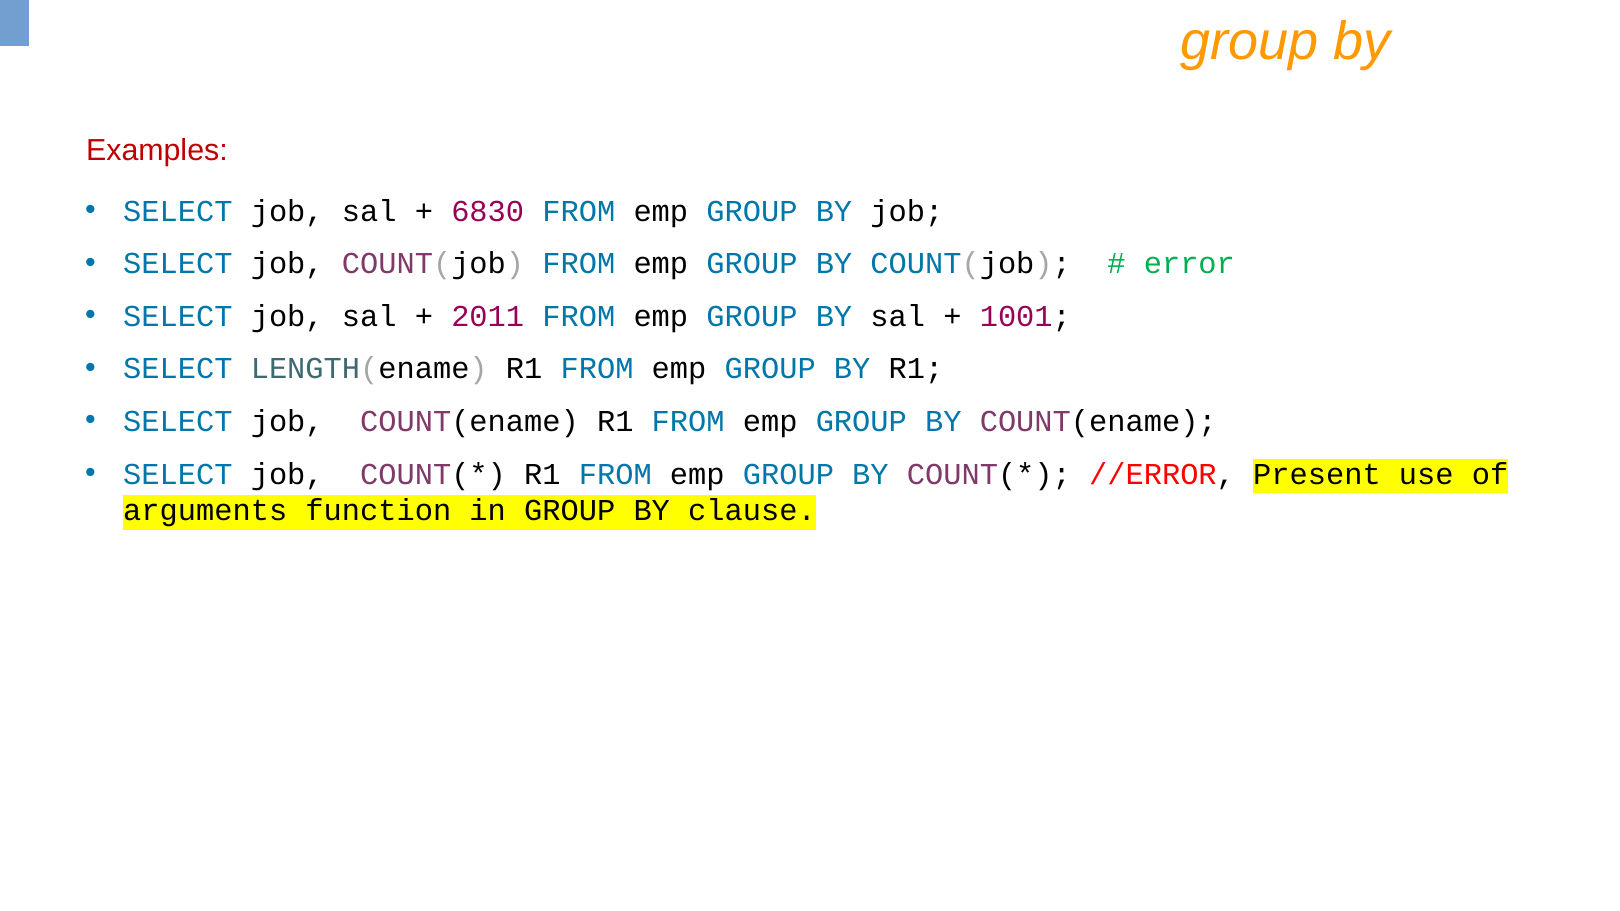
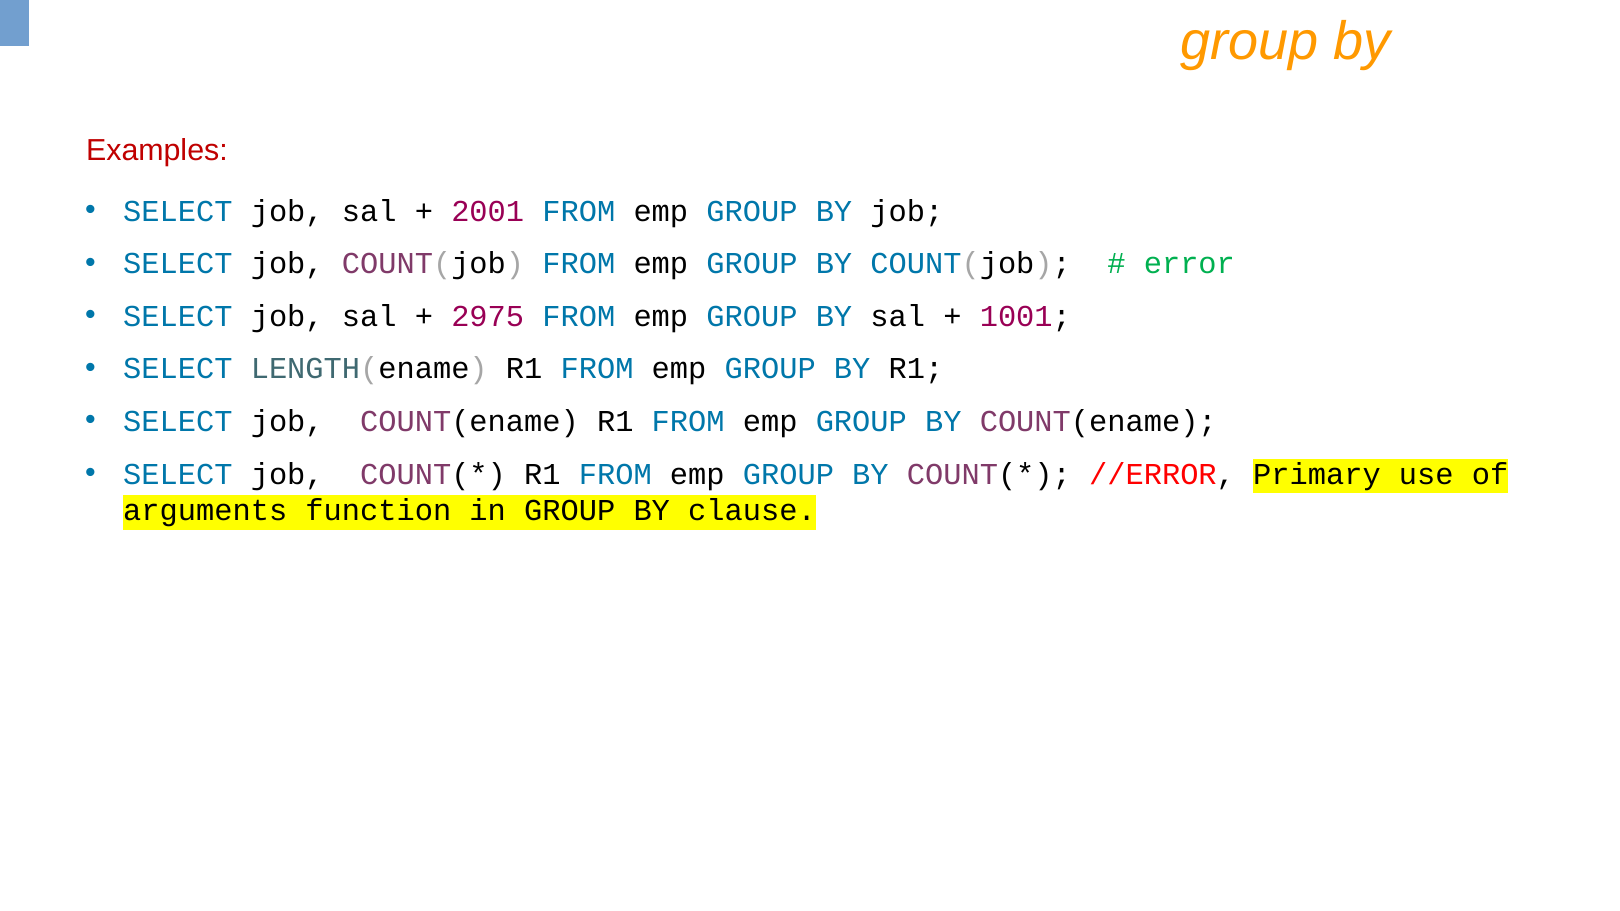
6830: 6830 -> 2001 (488, 211)
2011: 2011 -> 2975 (488, 316)
Present: Present -> Primary (1317, 474)
